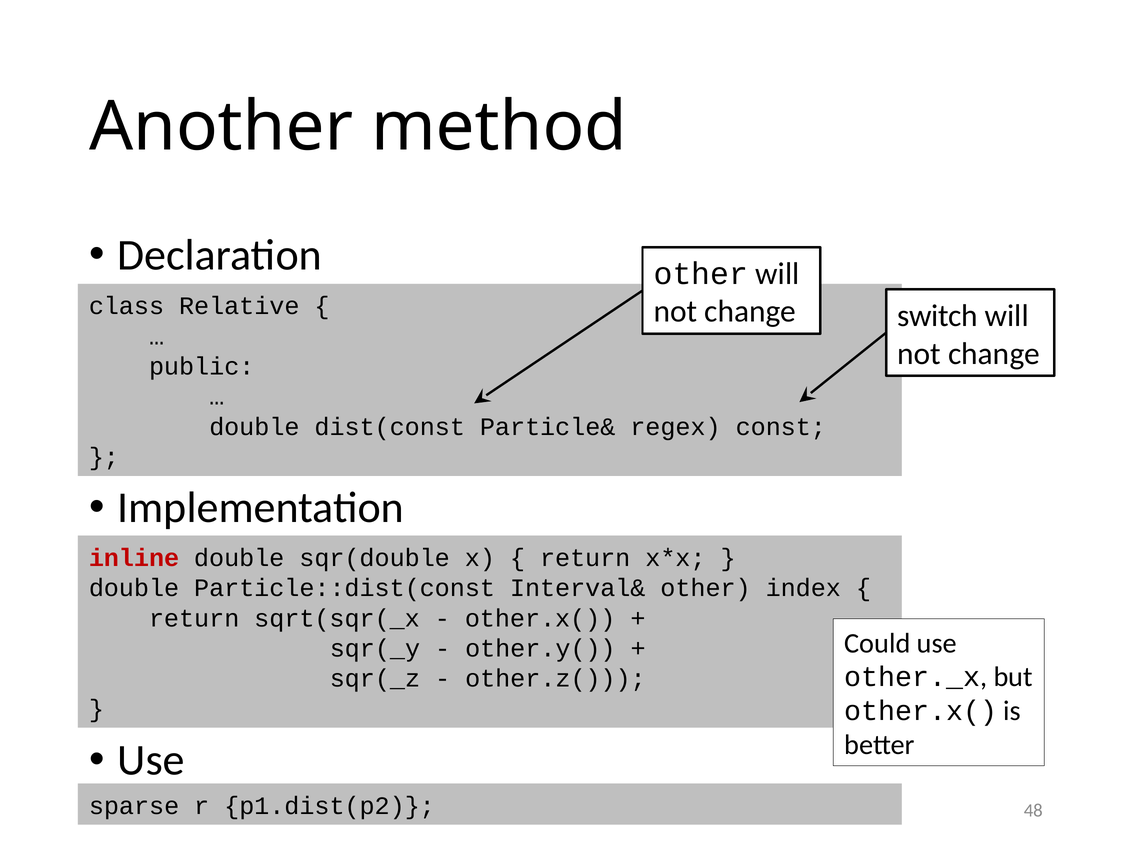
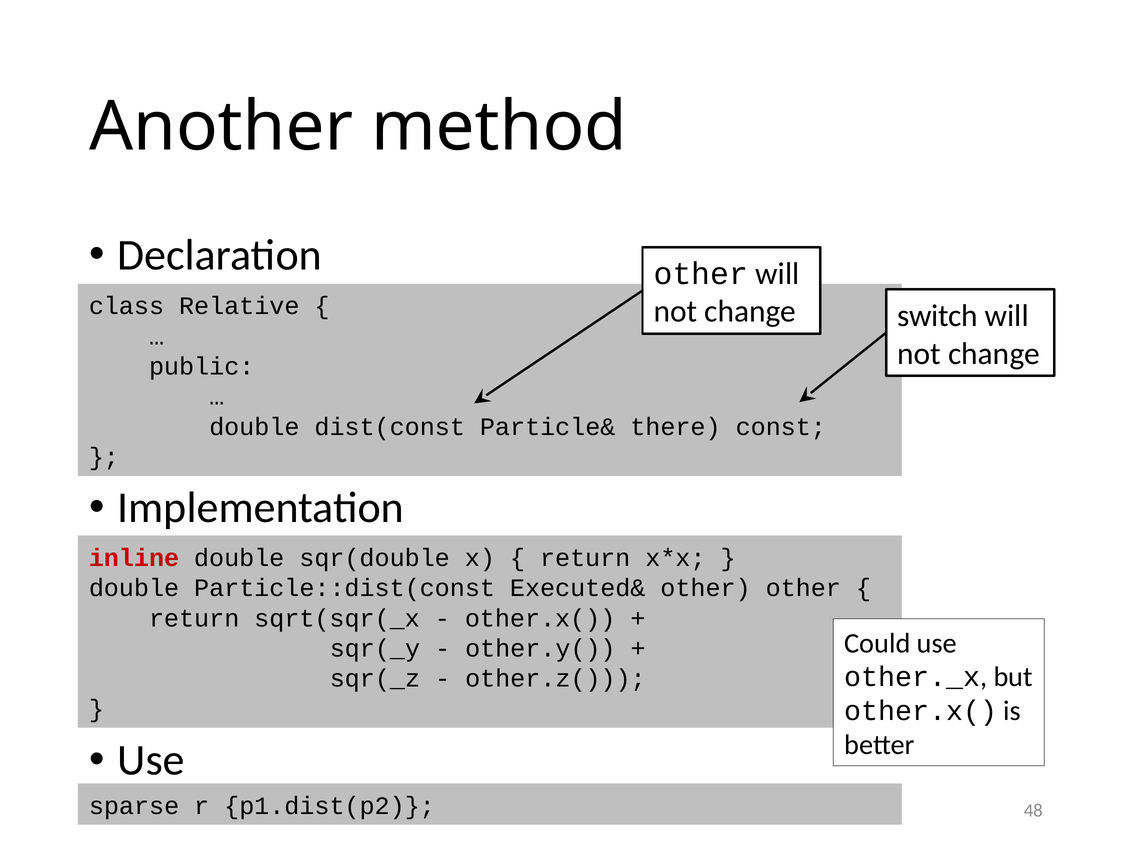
regex: regex -> there (675, 427)
Interval&: Interval& -> Executed& (578, 588)
other index: index -> other (803, 588)
